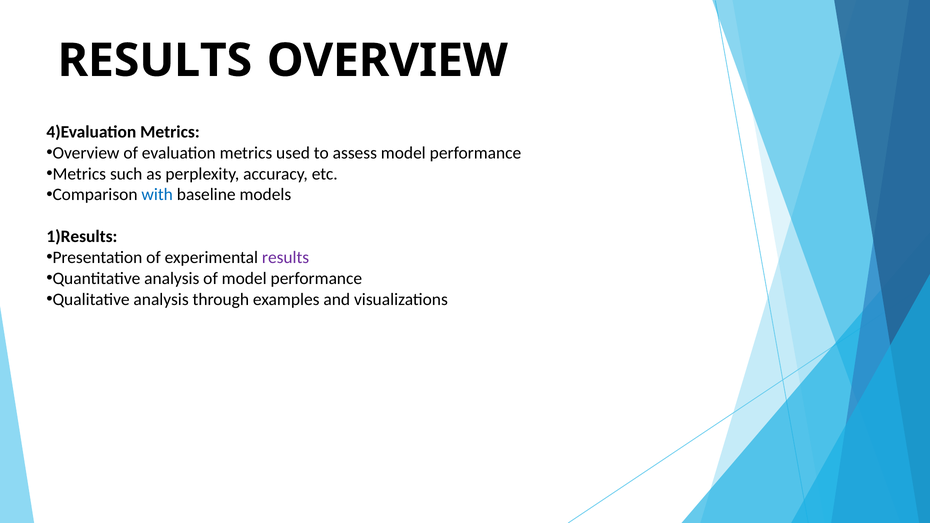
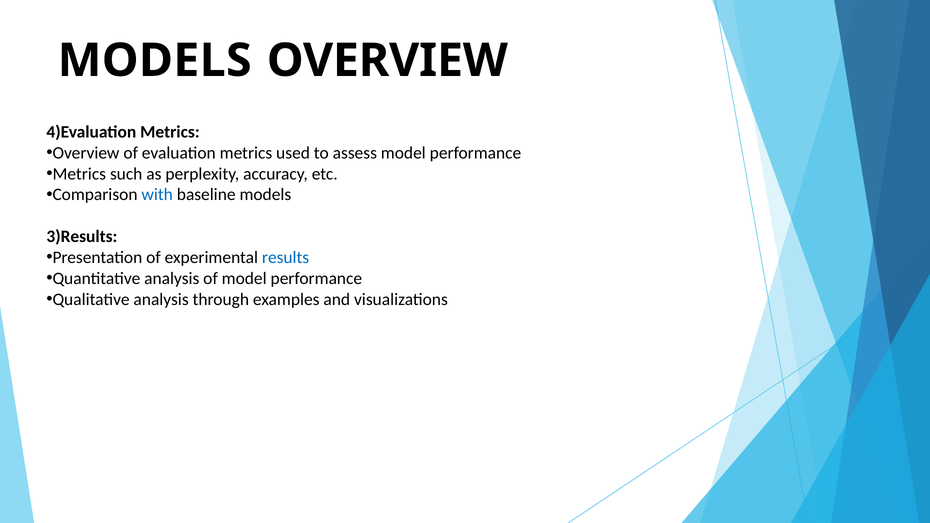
RESULTS: RESULTS -> MODELS (155, 61)
1)Results: 1)Results -> 3)Results (82, 237)
results colour: purple -> blue (286, 258)
